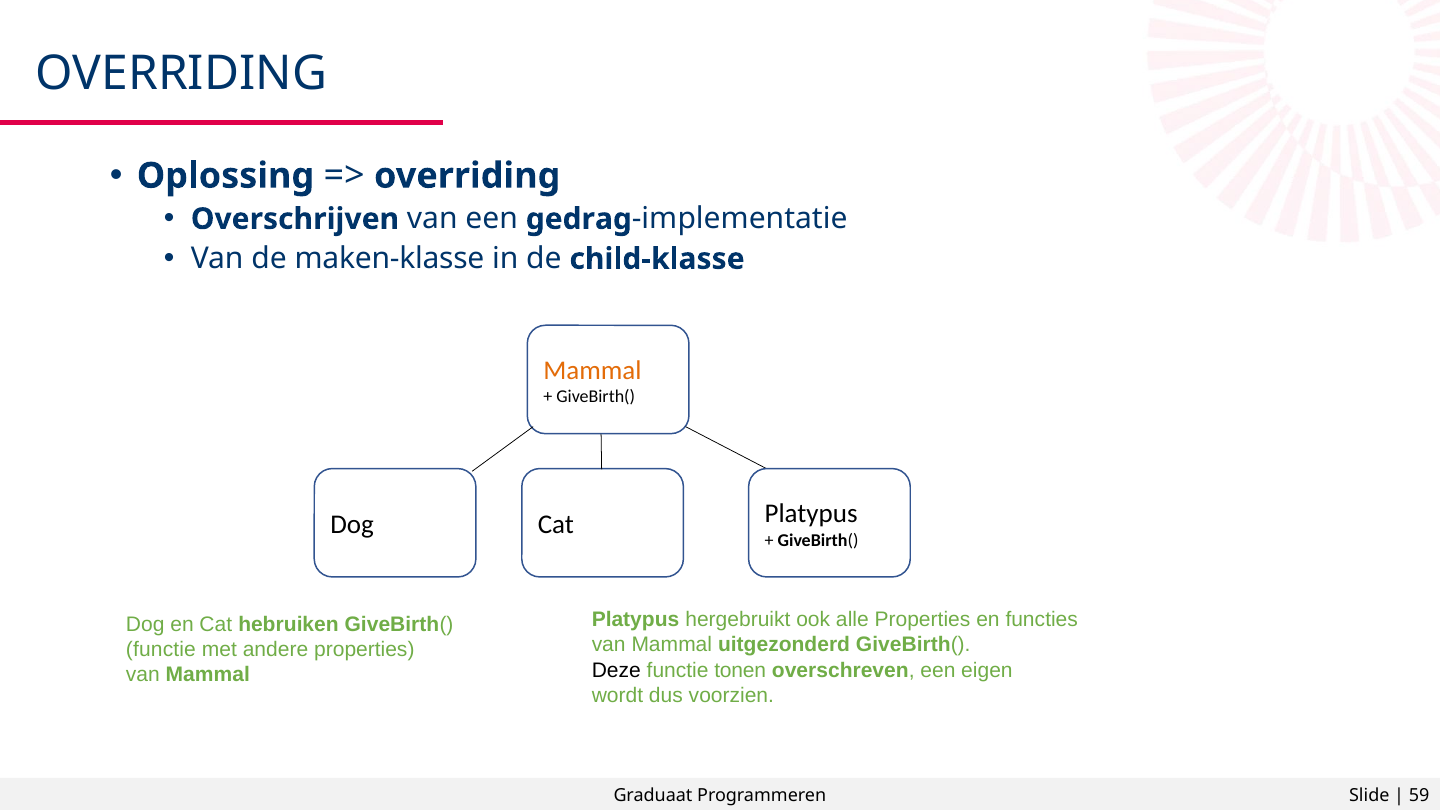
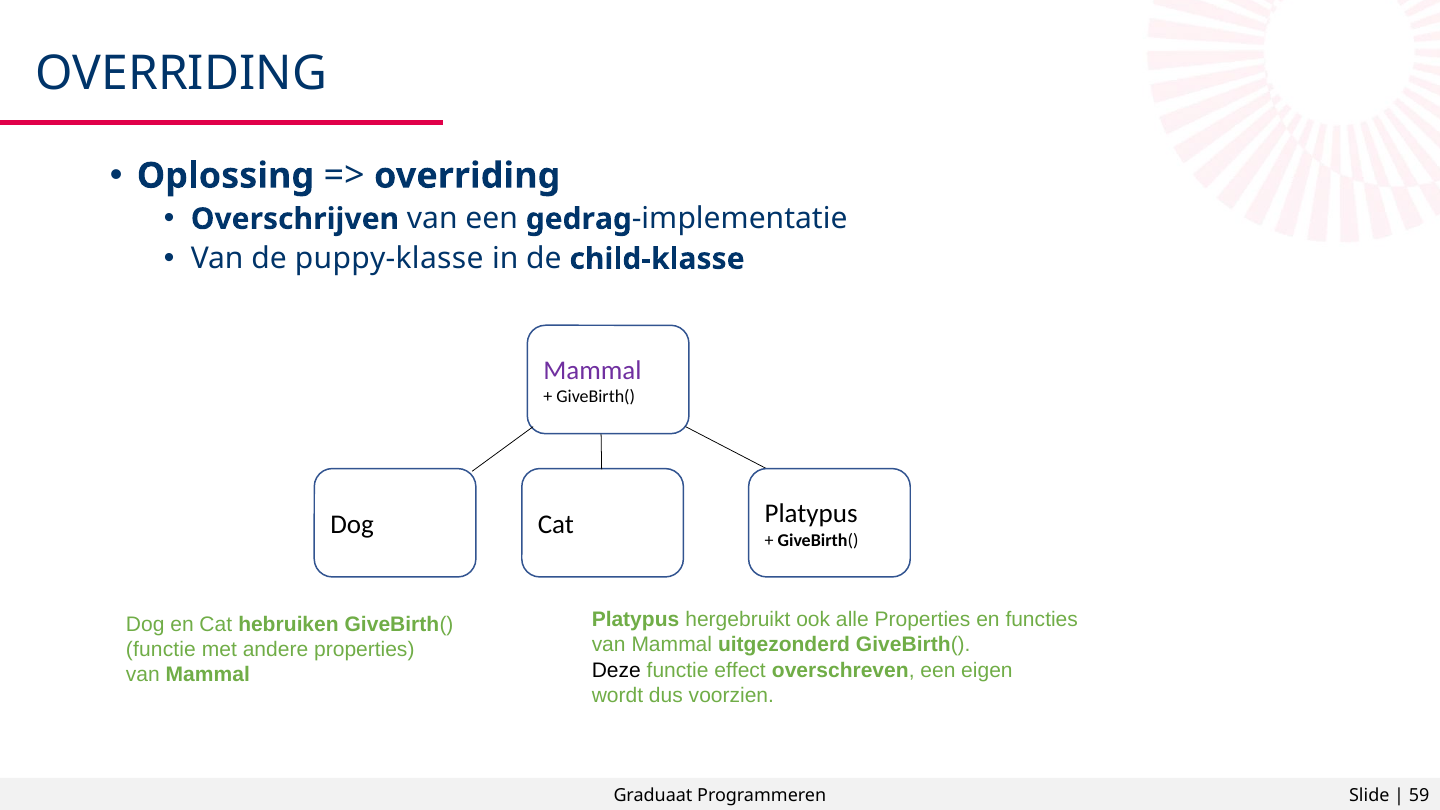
maken-klasse: maken-klasse -> puppy-klasse (389, 259)
Mammal colour: orange -> purple (592, 371)
tonen: tonen -> effect (740, 670)
